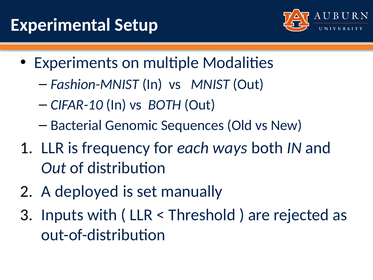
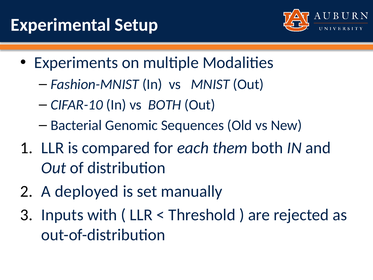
frequency: frequency -> compared (116, 148)
ways: ways -> them (230, 148)
